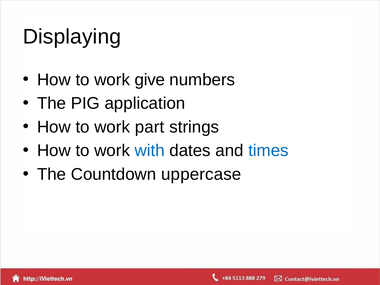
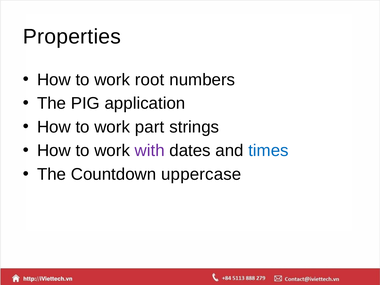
Displaying: Displaying -> Properties (72, 37)
give: give -> root (150, 80)
with colour: blue -> purple (150, 151)
